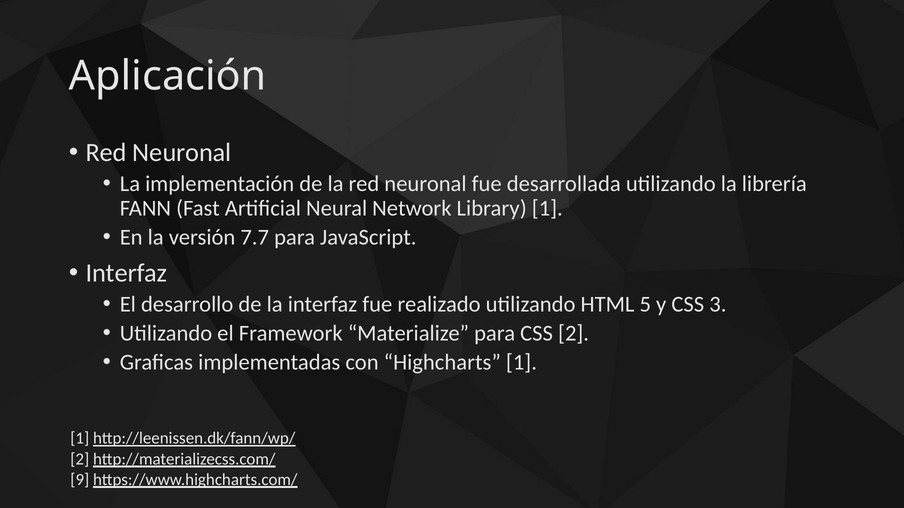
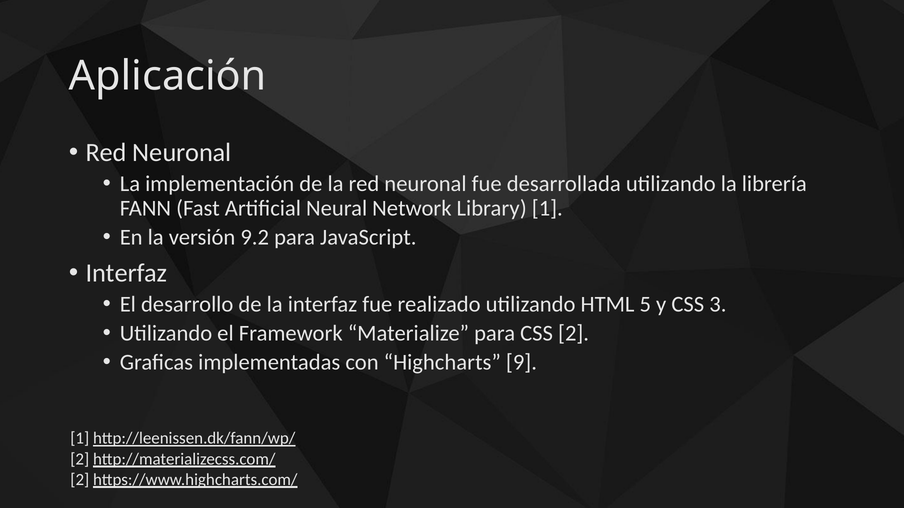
7.7: 7.7 -> 9.2 (255, 237)
Highcharts 1: 1 -> 9 (521, 363)
9: 9 -> 2 (80, 480)
